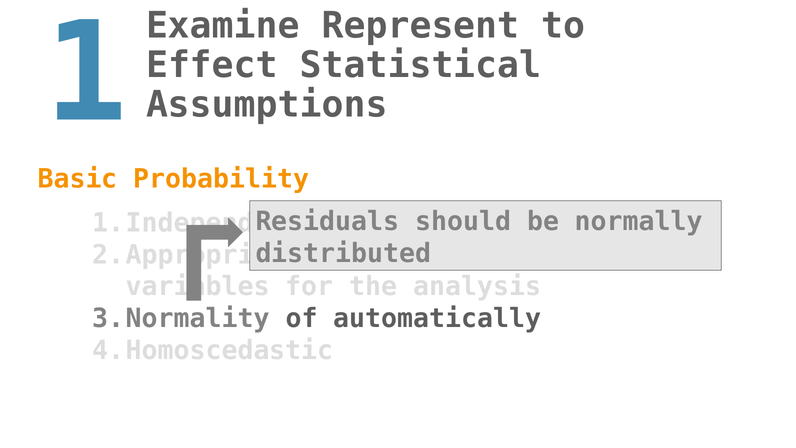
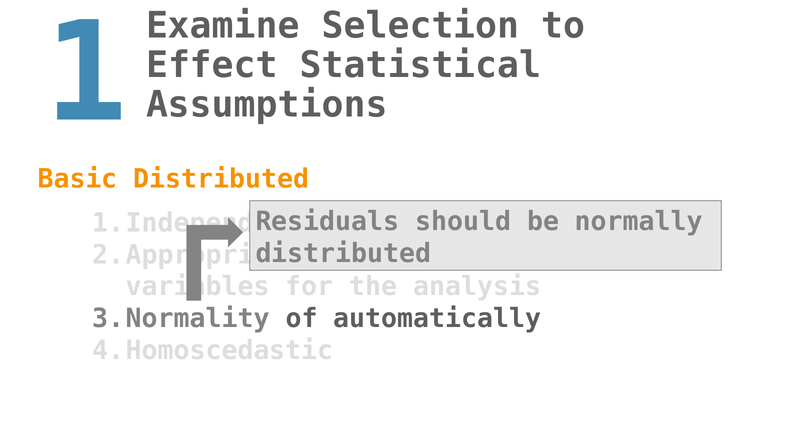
Represent: Represent -> Selection (421, 26)
Basic Probability: Probability -> Distributed (221, 179)
